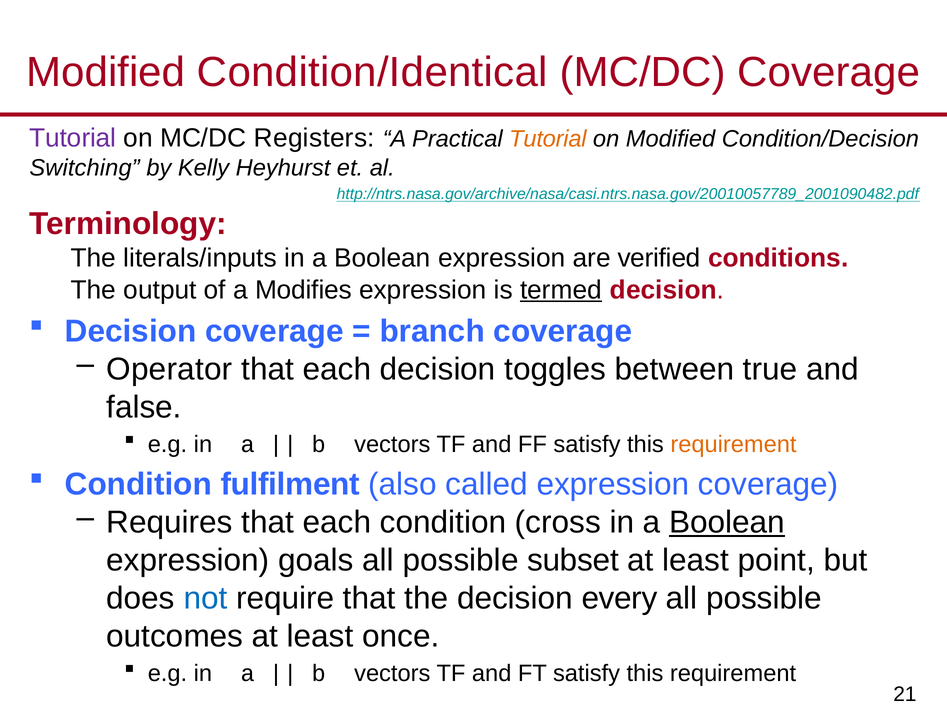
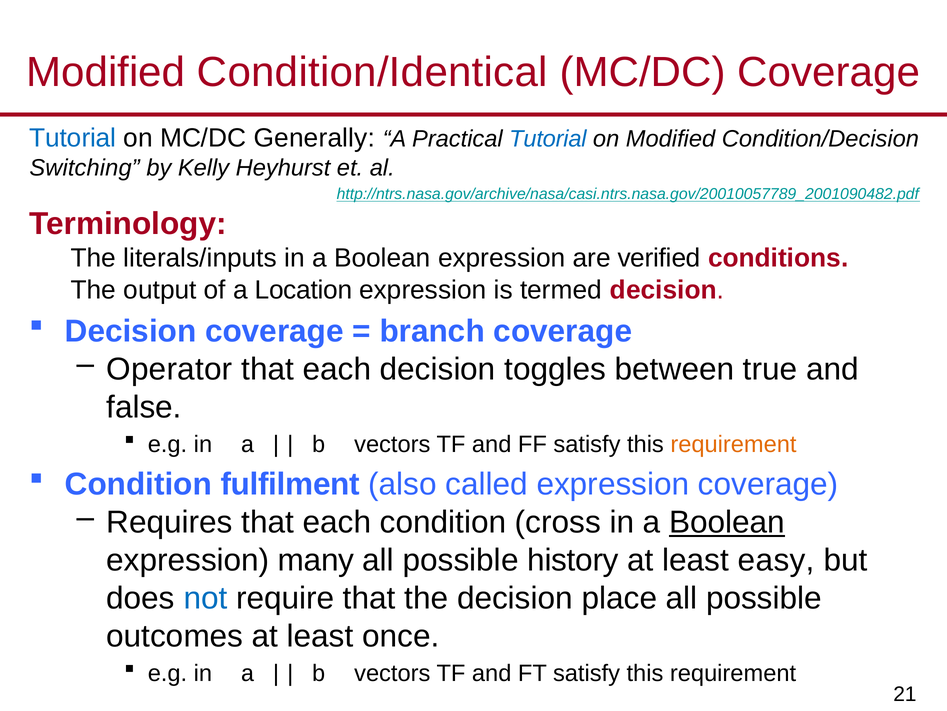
Tutorial colour: purple -> blue (73, 138)
Registers: Registers -> Generally (314, 138)
Tutorial colour: orange -> blue (548, 139)
Modifies: Modifies -> Location (303, 290)
termed underline: present -> none (561, 290)
goals: goals -> many (316, 560)
subset: subset -> history (573, 560)
point: point -> easy (776, 560)
every: every -> place (619, 598)
